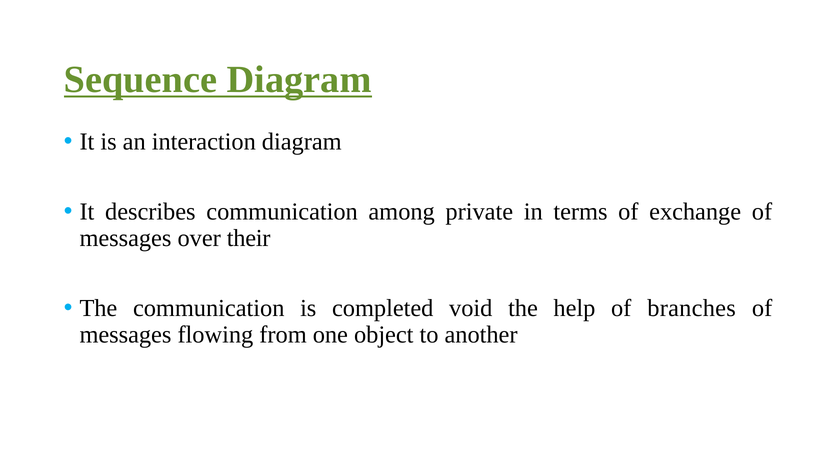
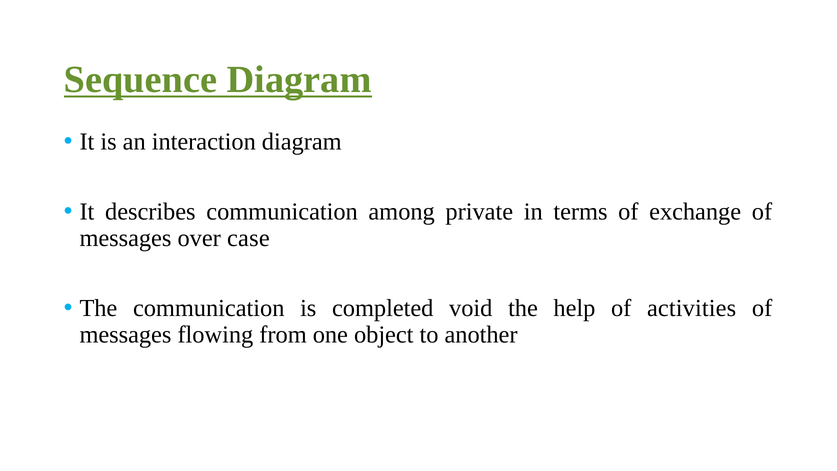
their: their -> case (248, 238)
branches: branches -> activities (692, 308)
